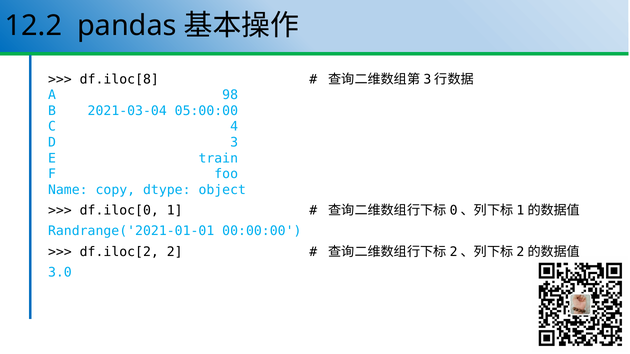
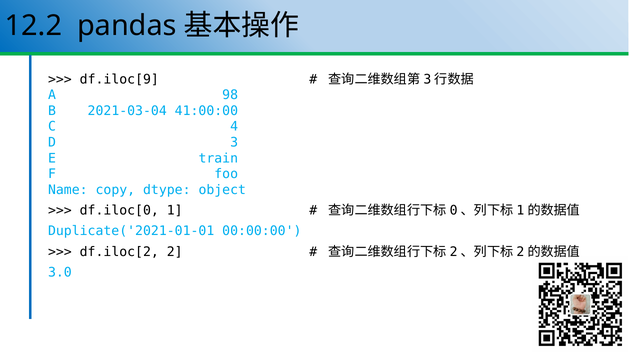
df.iloc[8: df.iloc[8 -> df.iloc[9 (119, 79)
05:00:00: 05:00:00 -> 41:00:00 (206, 111)
Randrange('2021-01-01: Randrange('2021-01-01 -> Duplicate('2021-01-01 (131, 231)
